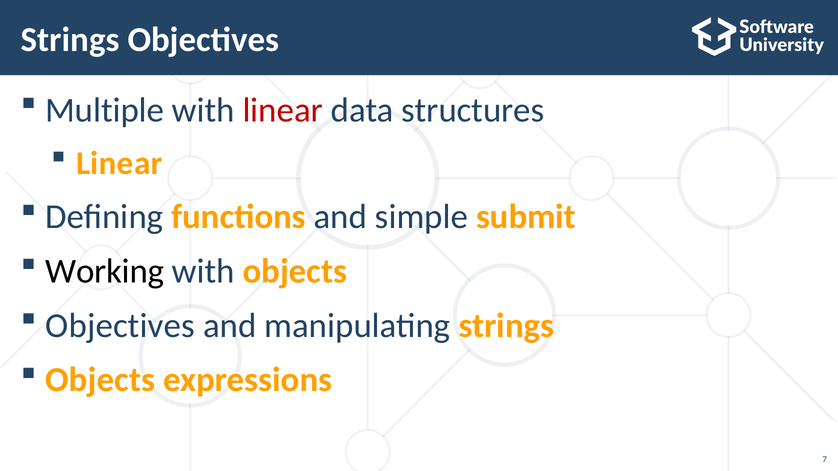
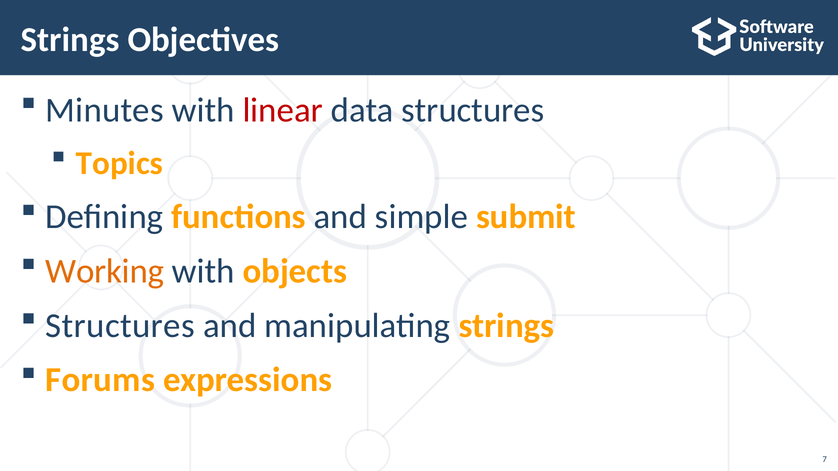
Multiple: Multiple -> Minutes (104, 110)
Linear: Linear -> Topics (119, 163)
Working colour: black -> orange (105, 271)
Objectives: Objectives -> Structures (120, 326)
Objects: Objects -> Forums (100, 380)
